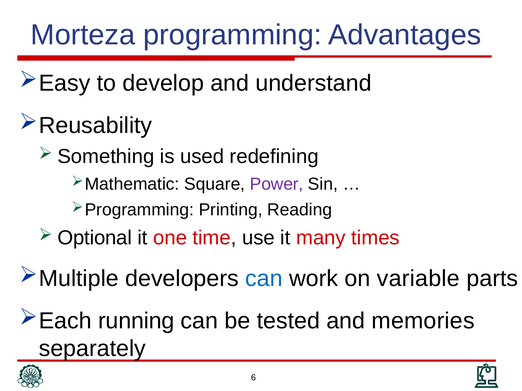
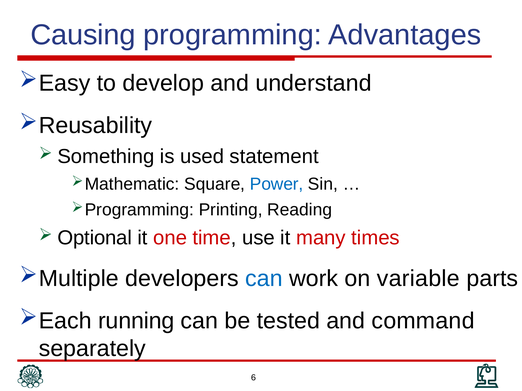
Morteza: Morteza -> Causing (83, 35)
redefining: redefining -> statement (274, 157)
Power colour: purple -> blue (277, 184)
memories: memories -> command (423, 321)
